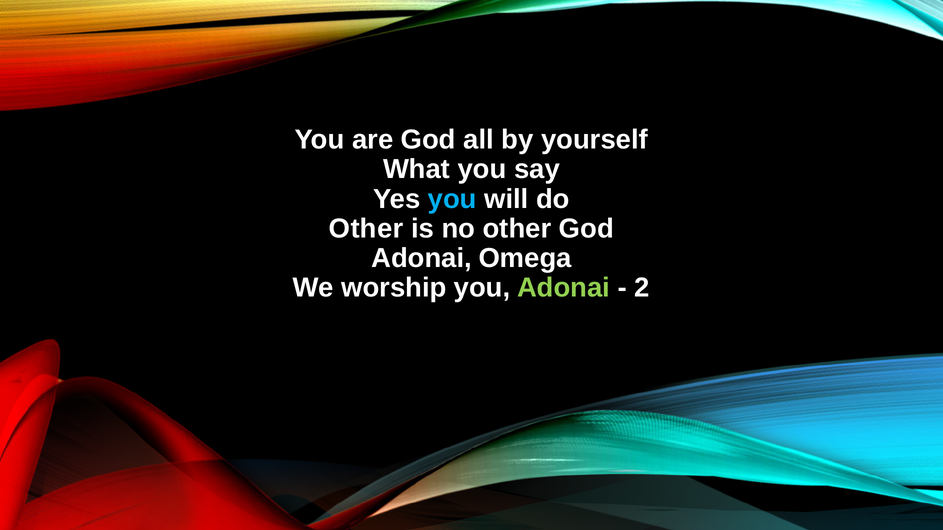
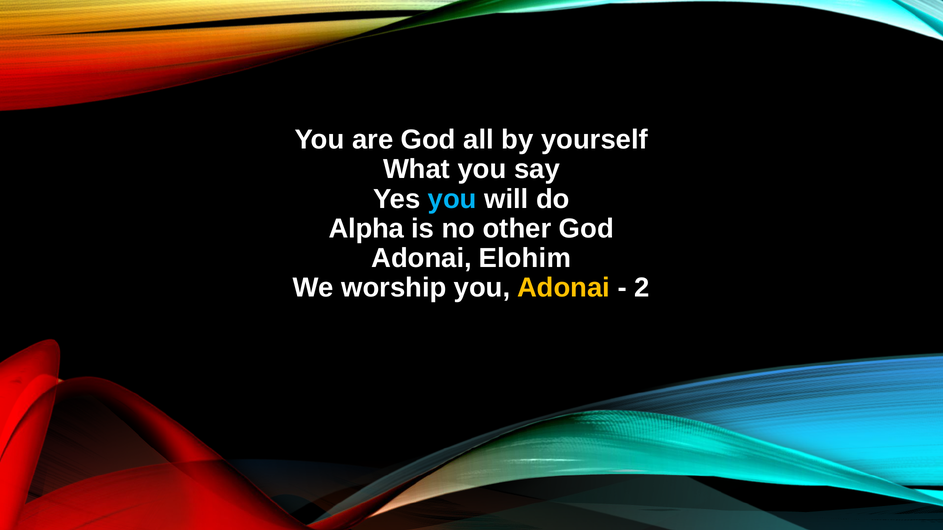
Other: Other -> Alpha (366, 229)
Omega: Omega -> Elohim (525, 258)
Adonai colour: light green -> yellow (564, 288)
